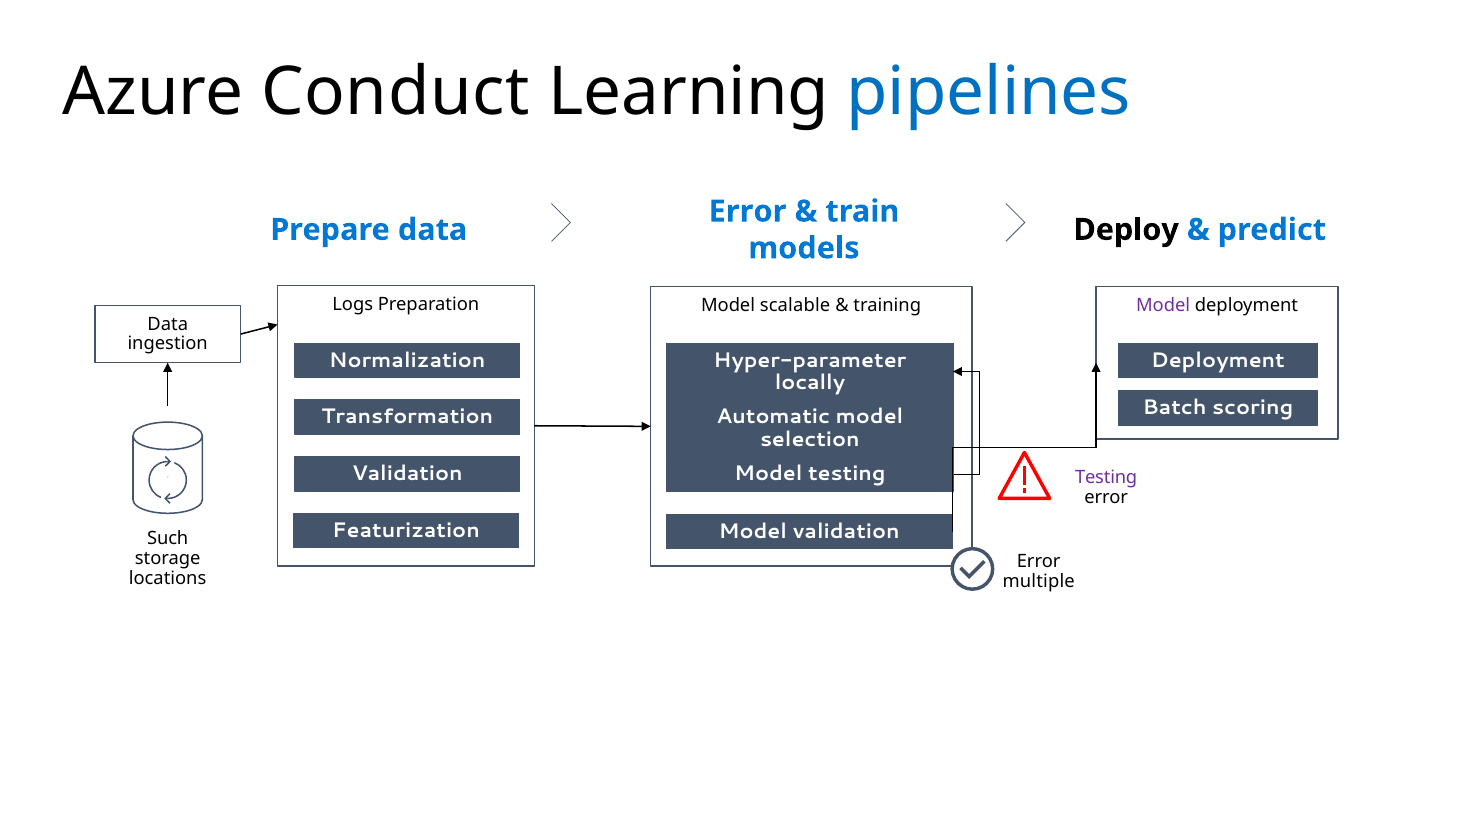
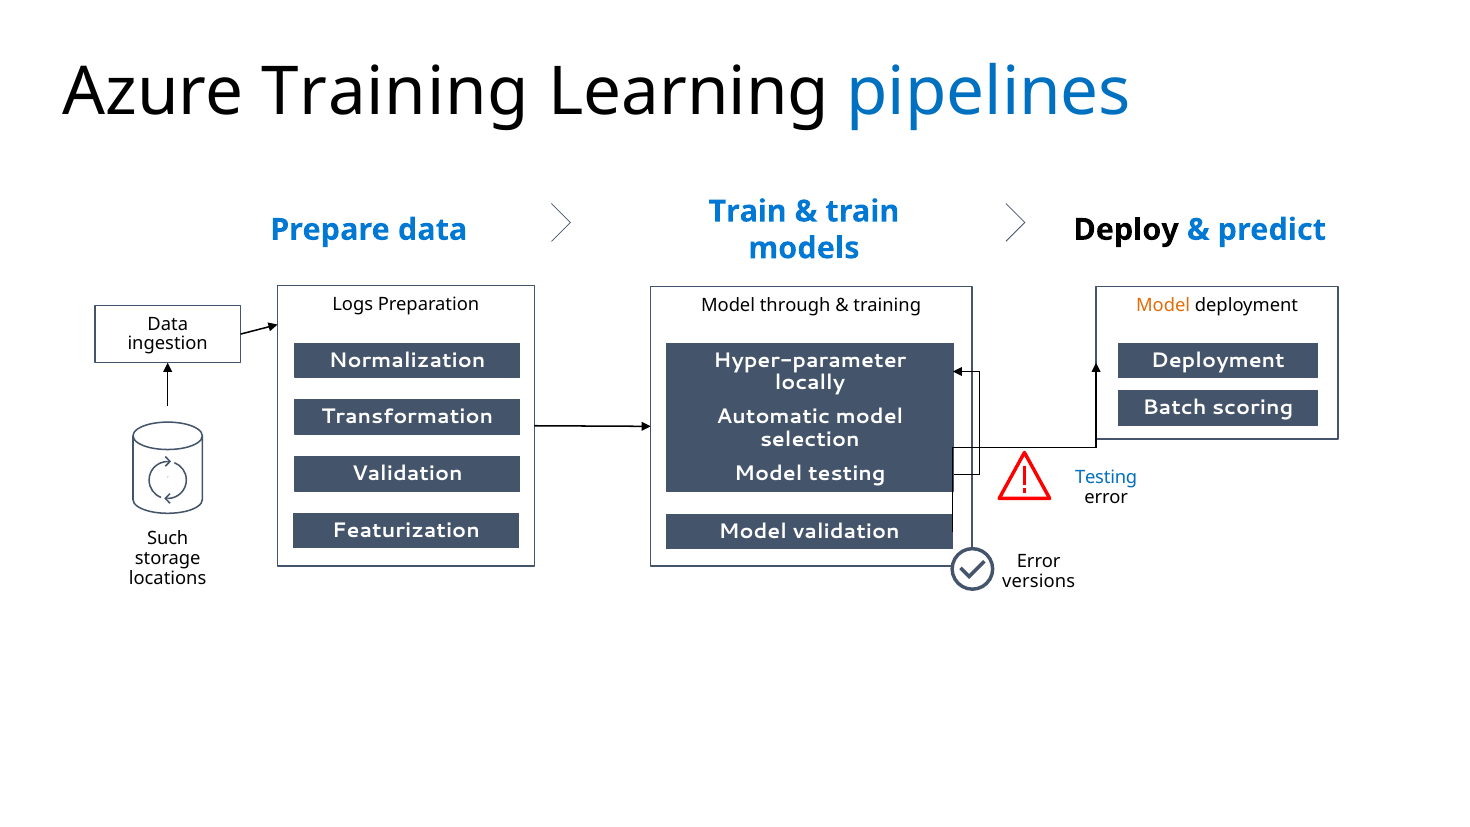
Azure Conduct: Conduct -> Training (395, 92)
Error: Error -> Train (748, 211)
scalable: scalable -> through (795, 305)
Model colour: purple -> orange (1163, 305)
Testing colour: purple -> blue (1106, 478)
multiple: multiple -> versions (1039, 581)
